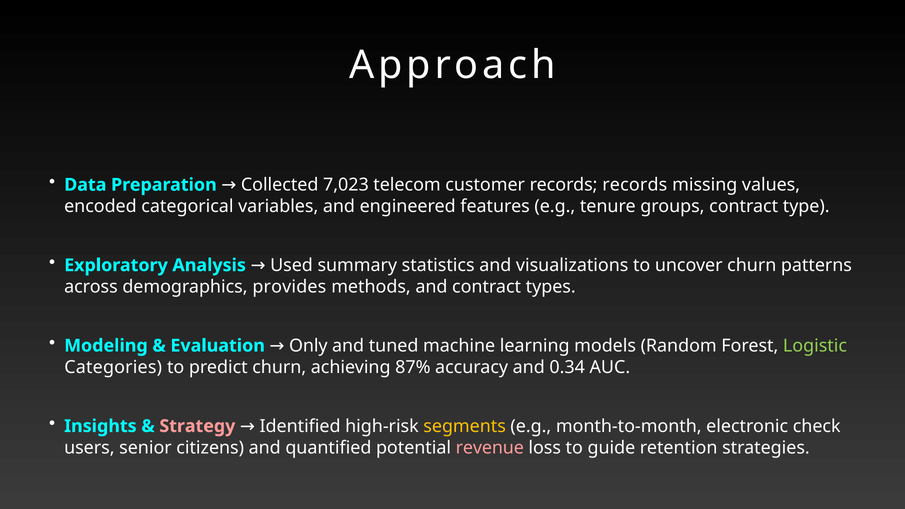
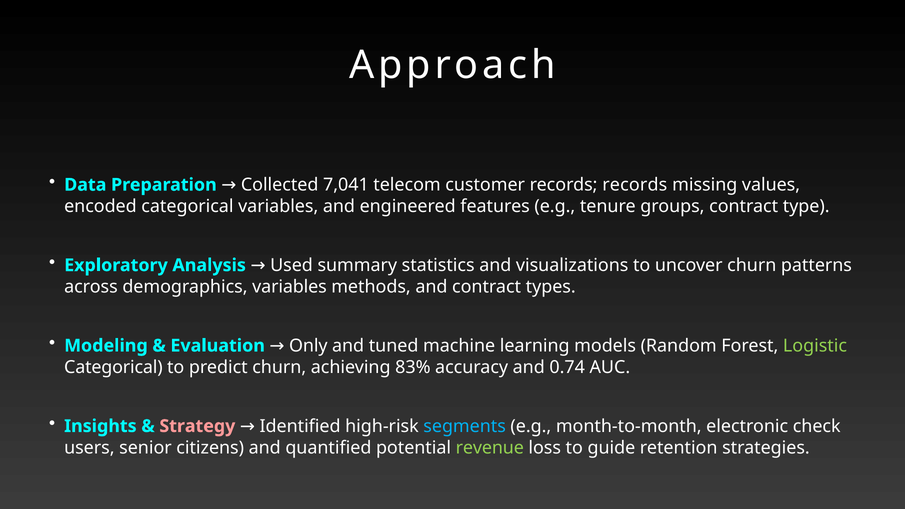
7,023: 7,023 -> 7,041 (346, 185)
demographics provides: provides -> variables (290, 287)
Categories: Categories -> Categorical (113, 367)
87%: 87% -> 83% (413, 367)
0.34: 0.34 -> 0.74 (567, 367)
segments colour: yellow -> light blue (465, 426)
revenue colour: pink -> light green (490, 448)
